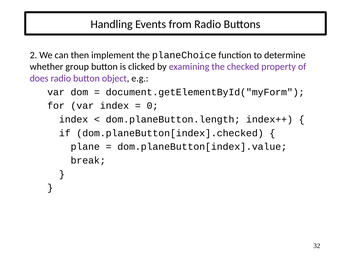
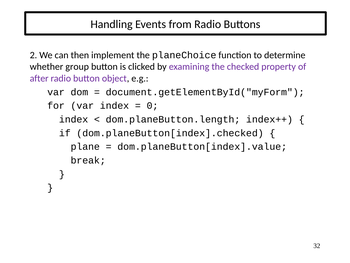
does: does -> after (39, 78)
